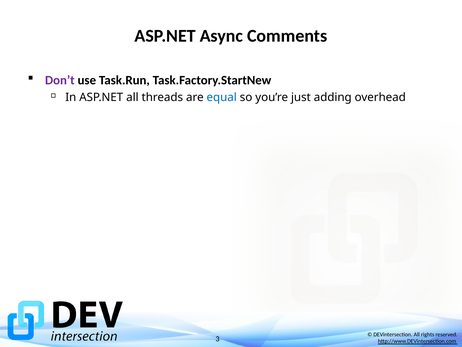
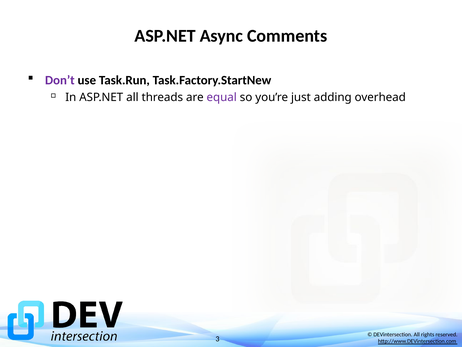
equal colour: blue -> purple (222, 97)
